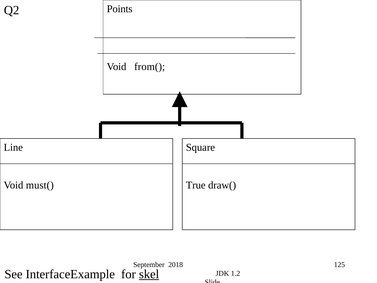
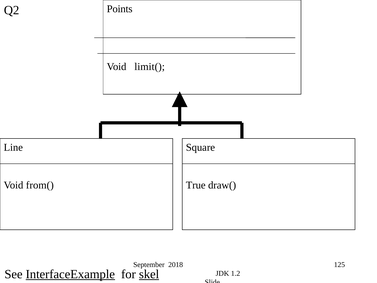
from(: from( -> limit( (150, 67)
must(: must( -> from( (40, 185)
InterfaceExample underline: none -> present (70, 274)
